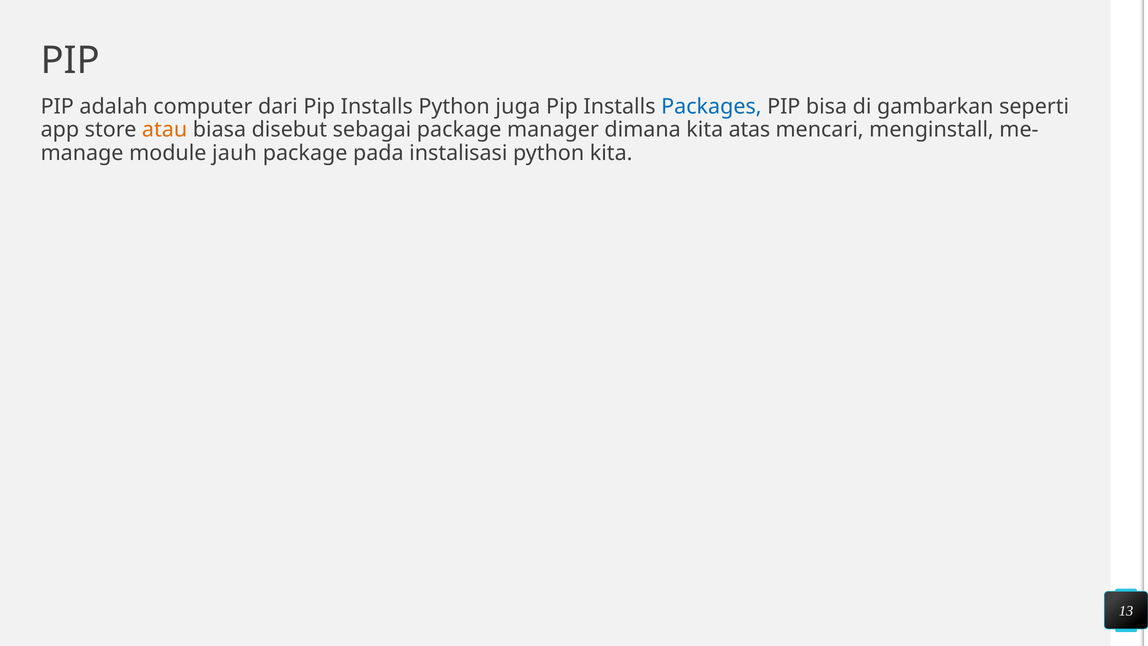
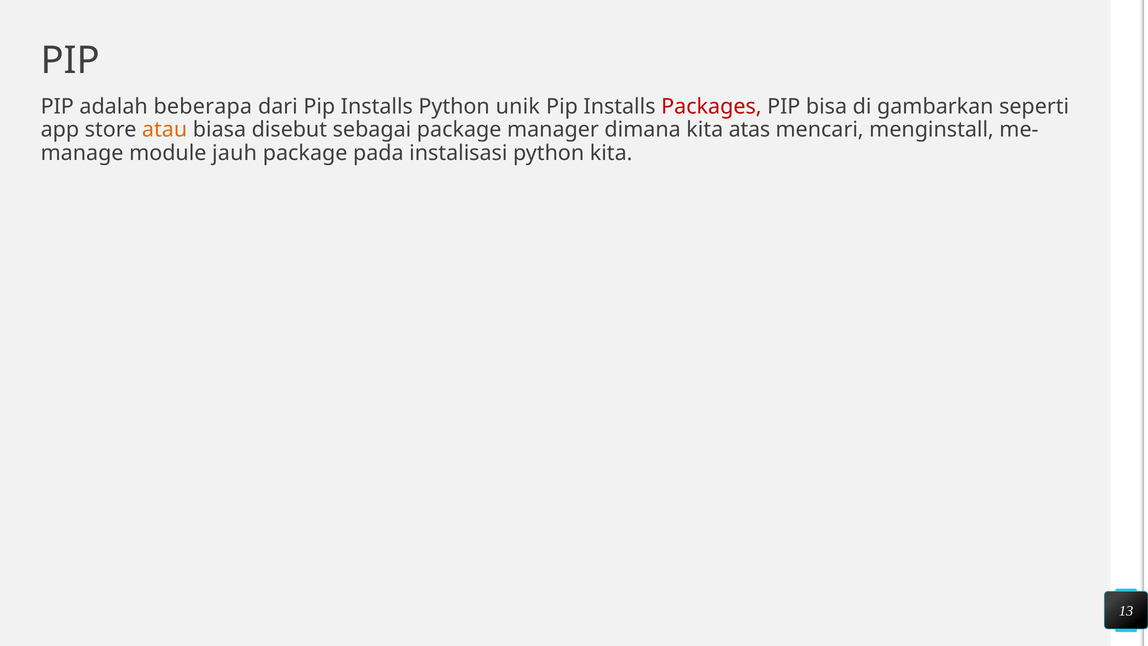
computer: computer -> beberapa (203, 106)
juga: juga -> unik (518, 106)
Packages colour: blue -> red (711, 106)
